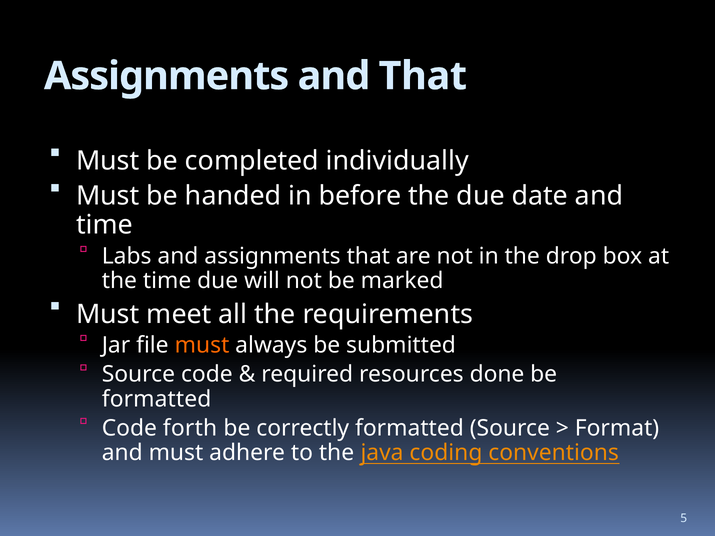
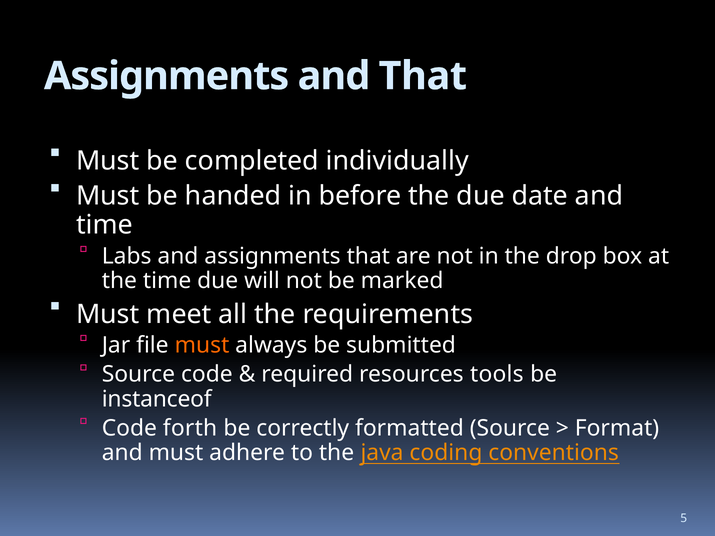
done: done -> tools (497, 375)
formatted: formatted -> instanceof (157, 399)
